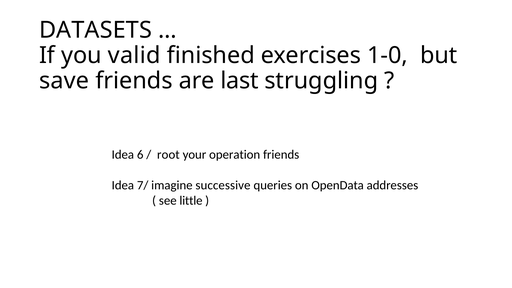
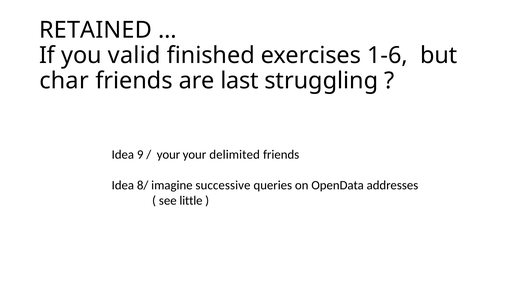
DATASETS: DATASETS -> RETAINED (95, 30)
1-0: 1-0 -> 1-6 (388, 55)
save: save -> char (64, 81)
6: 6 -> 9 (140, 154)
root: root -> your (168, 154)
operation: operation -> delimited (235, 154)
7/: 7/ -> 8/ (143, 185)
